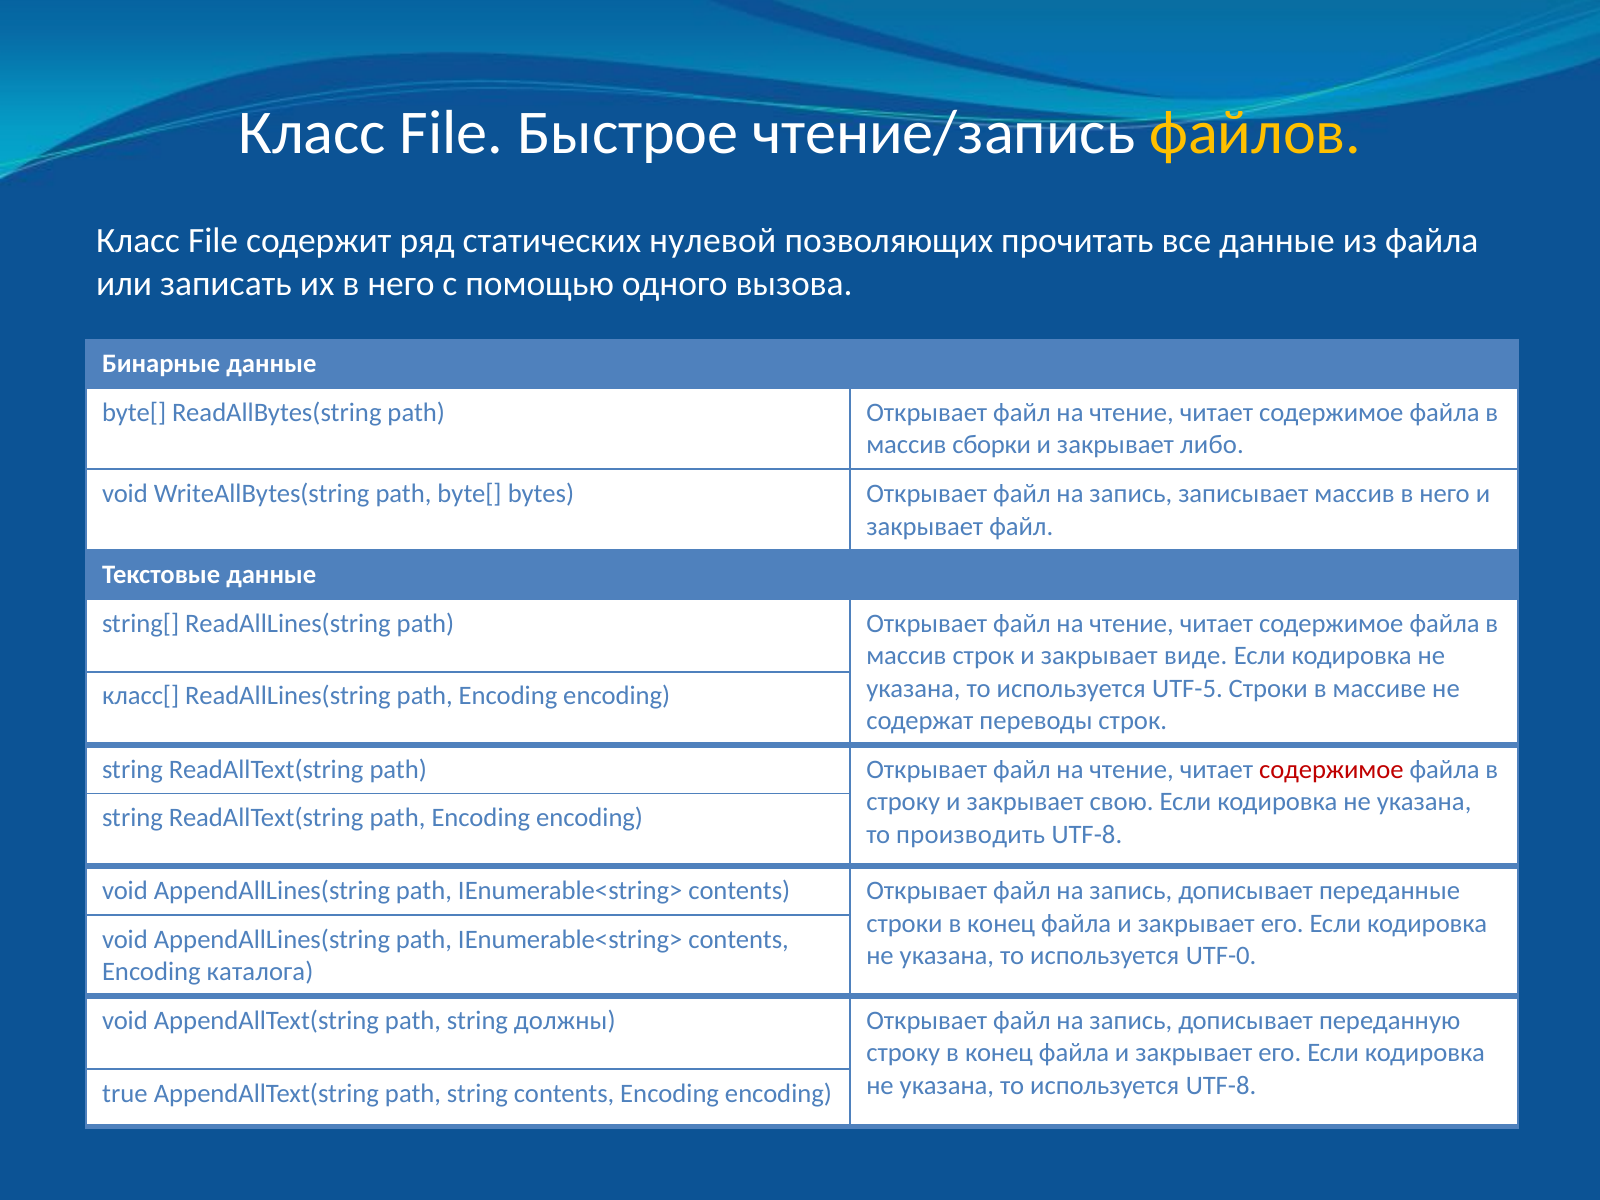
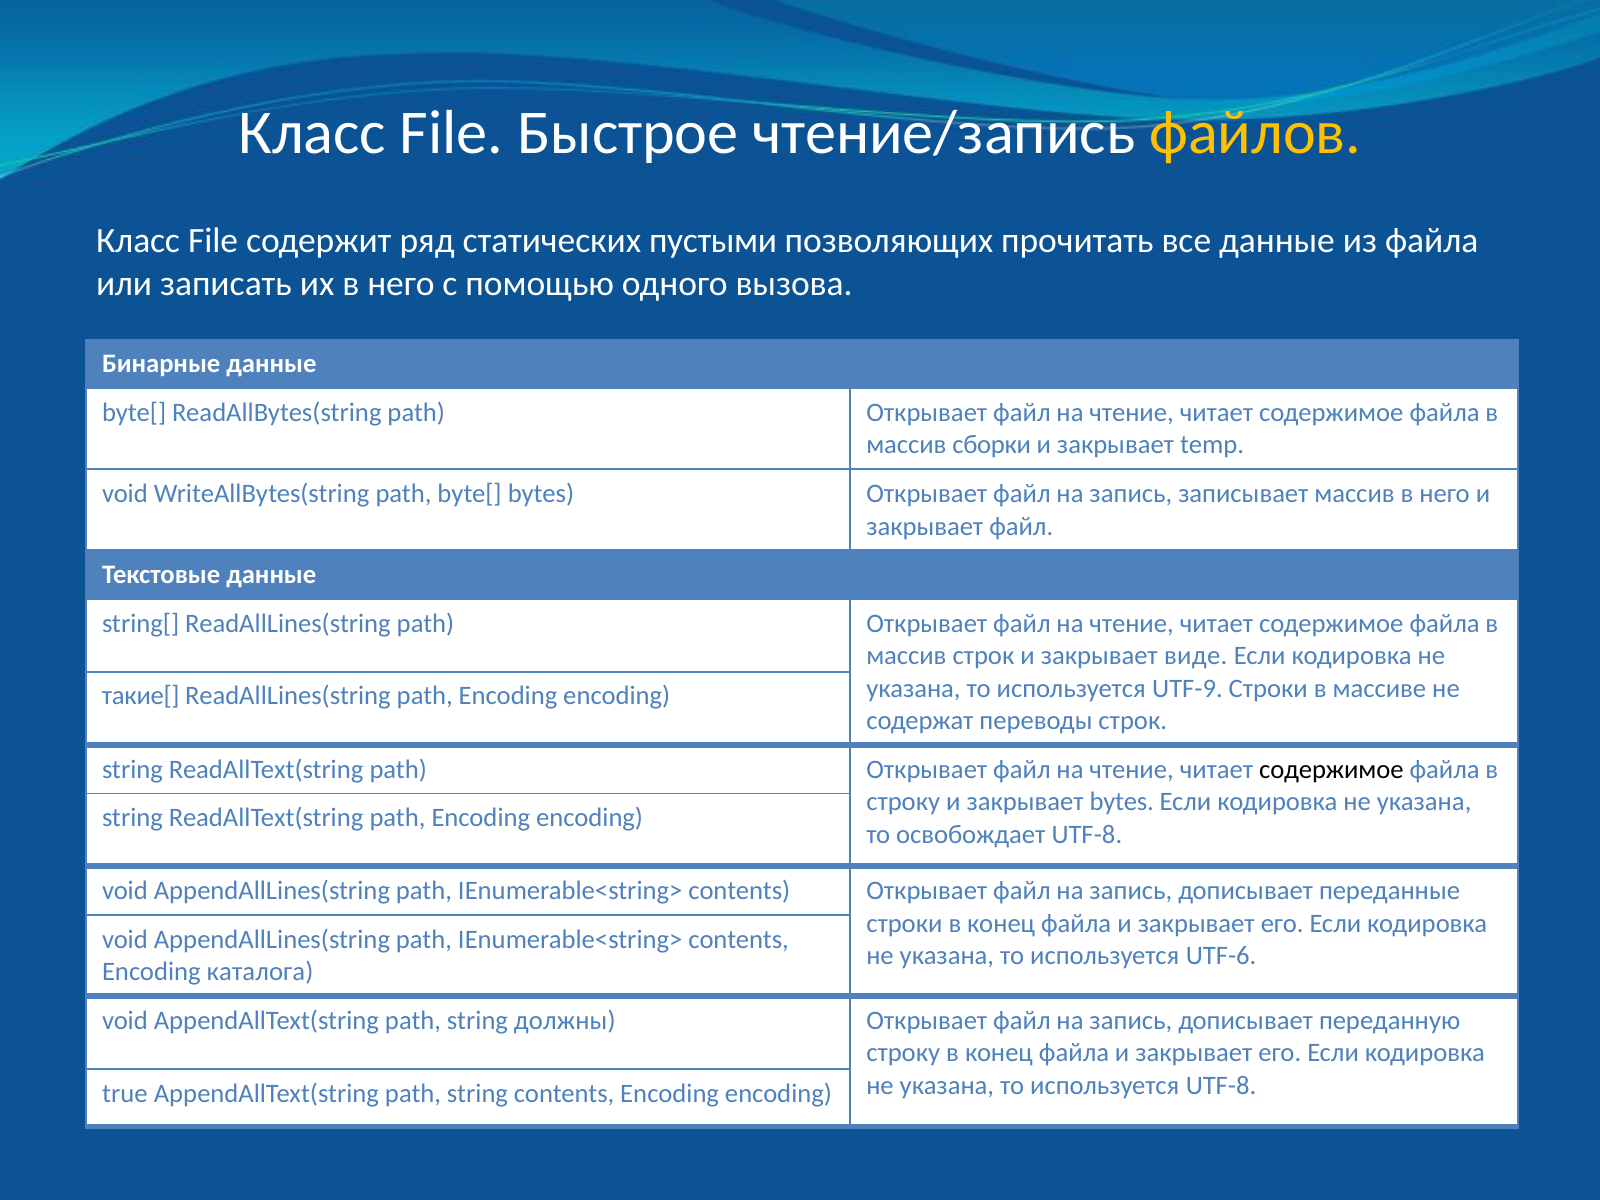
нулевой: нулевой -> пустыми (713, 241)
либо: либо -> temp (1212, 445)
UTF-5: UTF-5 -> UTF-9 (1187, 688)
класс[: класс[ -> такие[ (141, 696)
содержимое colour: red -> black (1331, 769)
закрывает свою: свою -> bytes (1122, 802)
производить: производить -> освобождает (971, 834)
UTF-0: UTF-0 -> UTF-6 (1221, 956)
